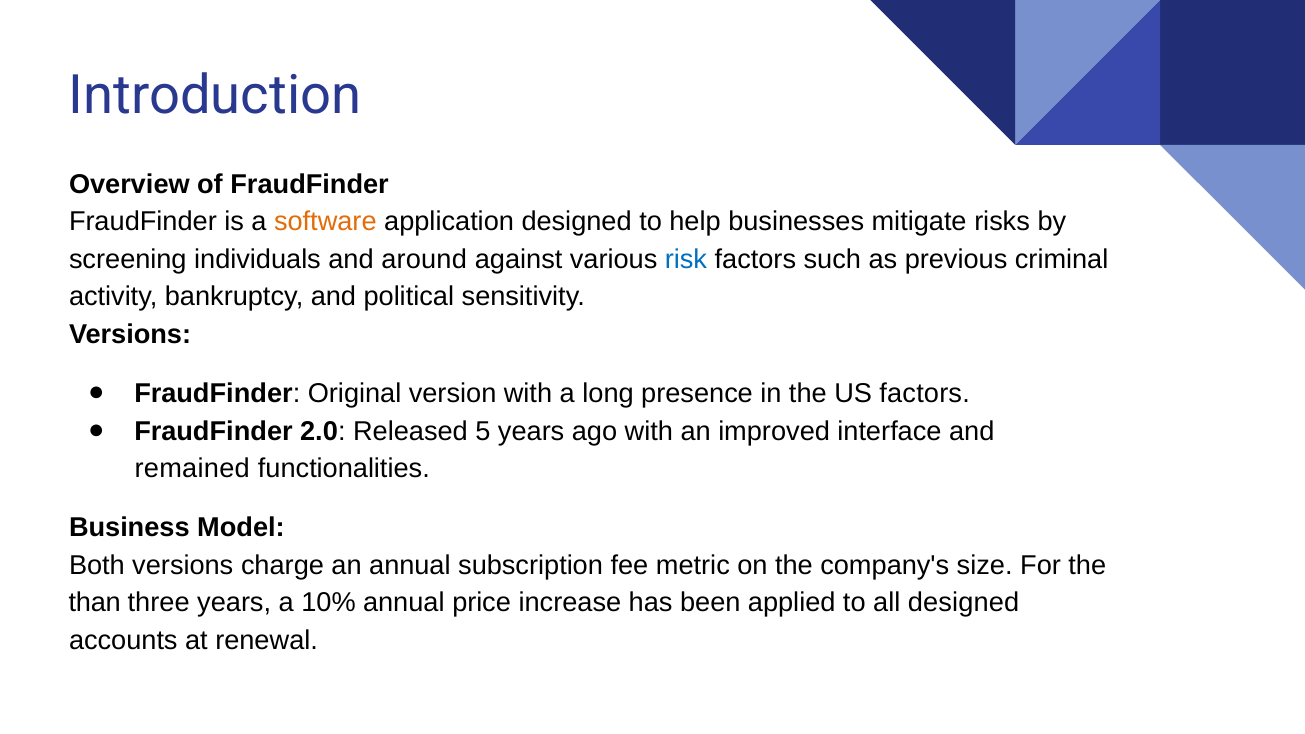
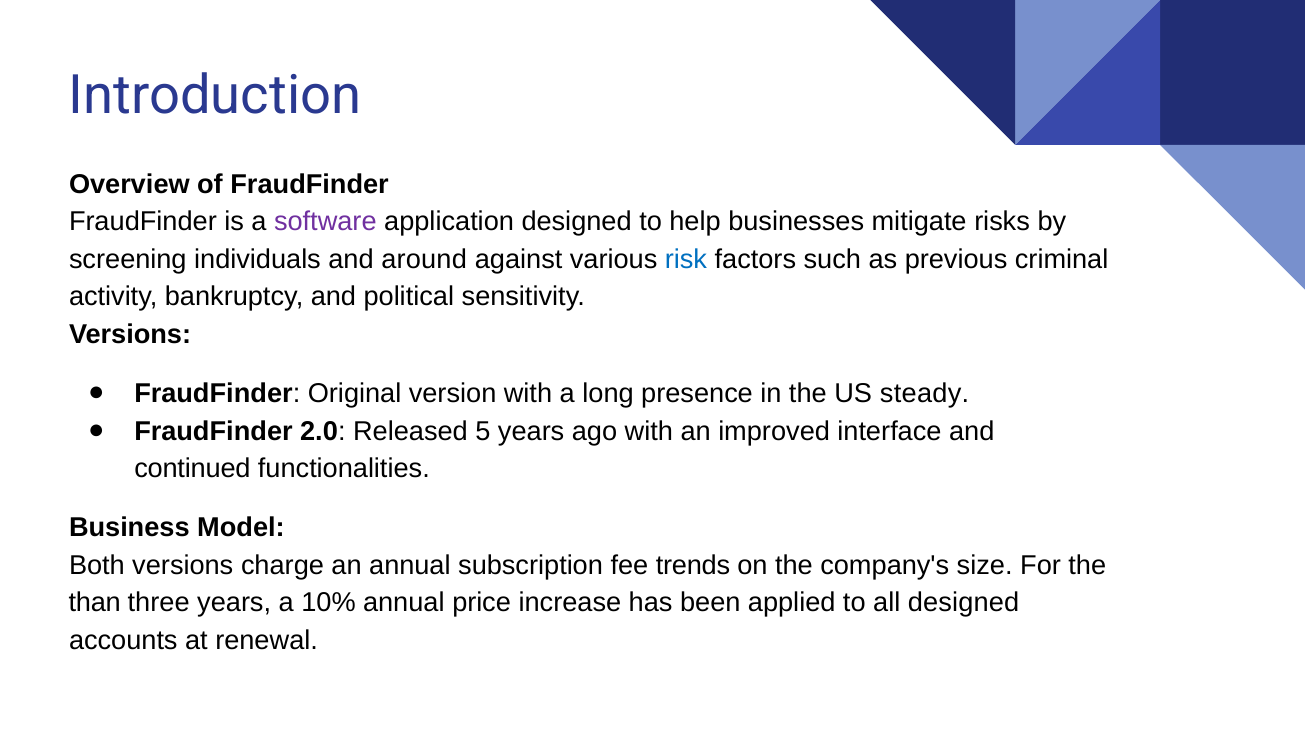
software colour: orange -> purple (325, 222)
US factors: factors -> steady (925, 394)
remained: remained -> continued (192, 469)
metric: metric -> trends (693, 565)
